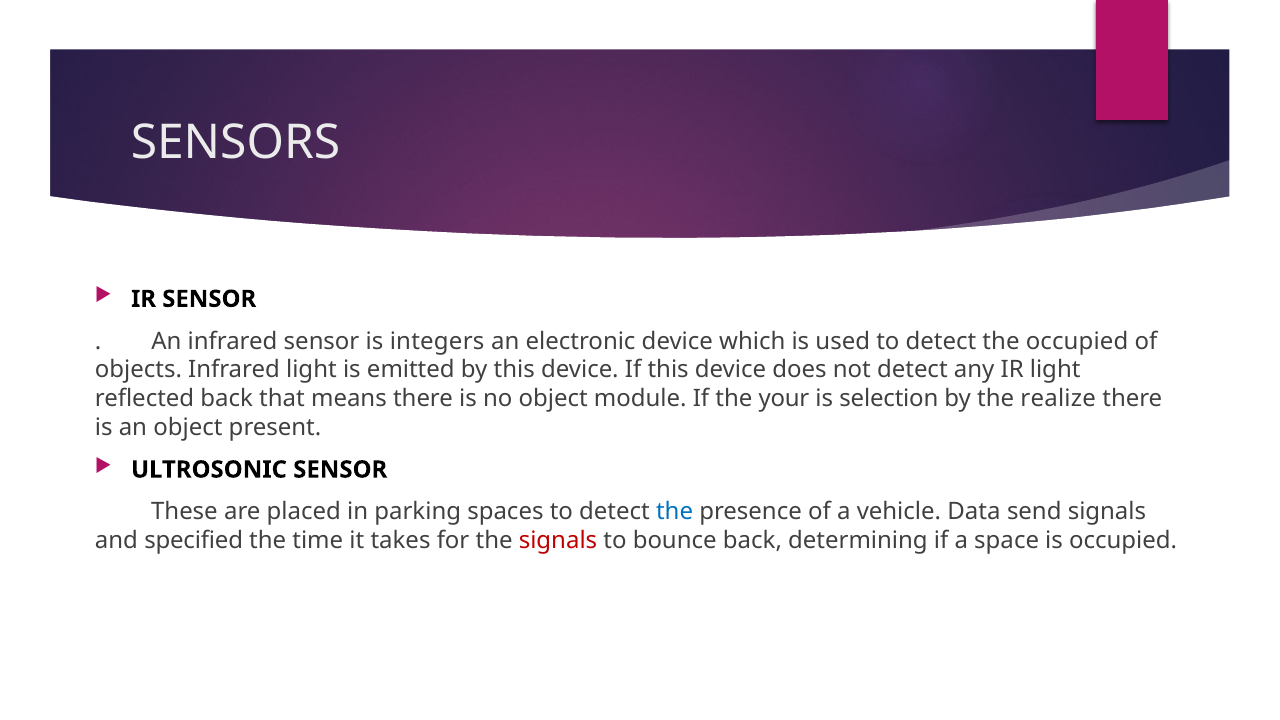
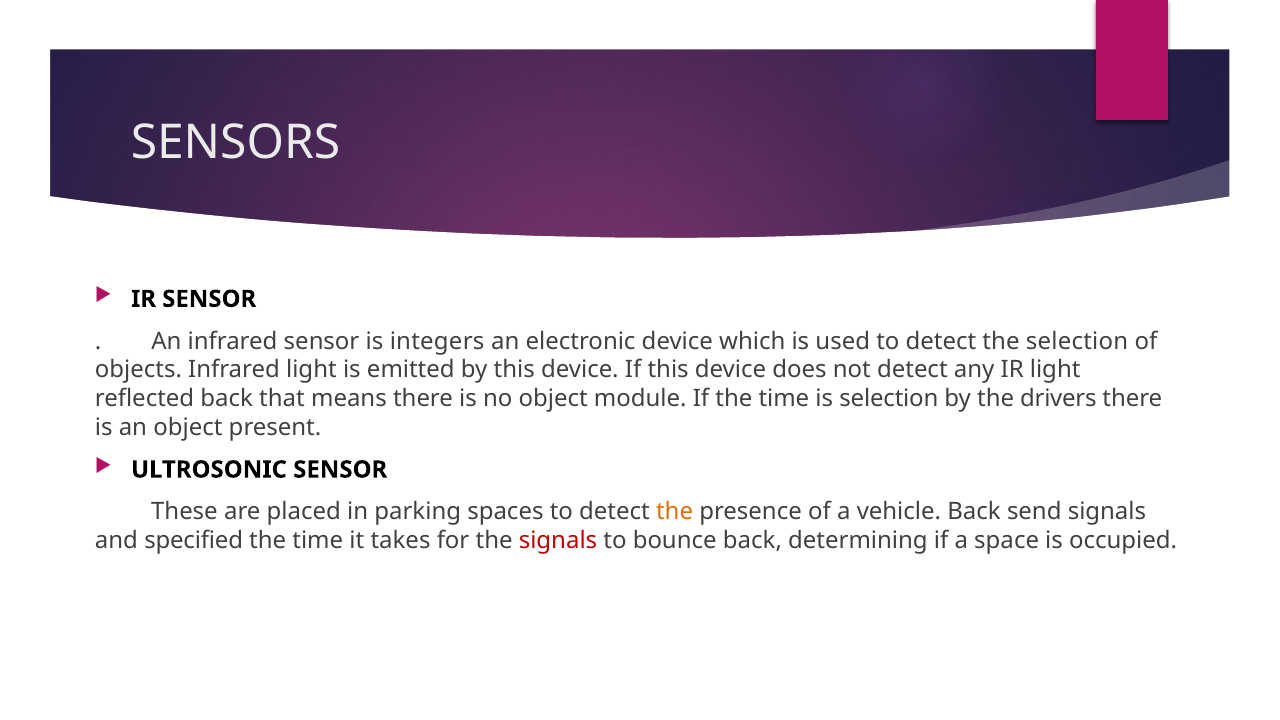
the occupied: occupied -> selection (1077, 341)
If the your: your -> time (784, 399)
realize: realize -> drivers (1058, 399)
the colour: blue -> orange (675, 512)
vehicle Data: Data -> Back (974, 512)
